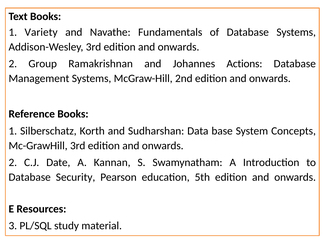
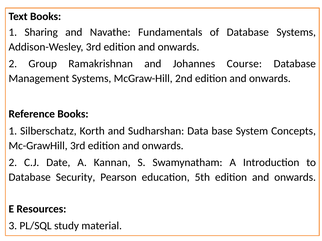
Variety: Variety -> Sharing (41, 32)
Actions: Actions -> Course (244, 64)
